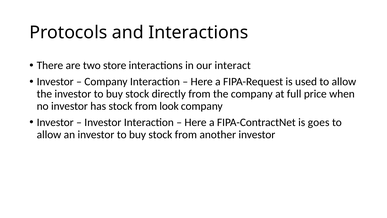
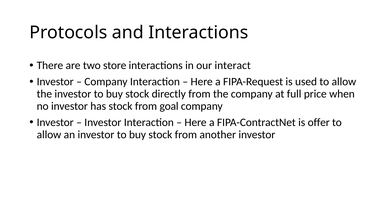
look: look -> goal (169, 106)
goes: goes -> offer (319, 122)
